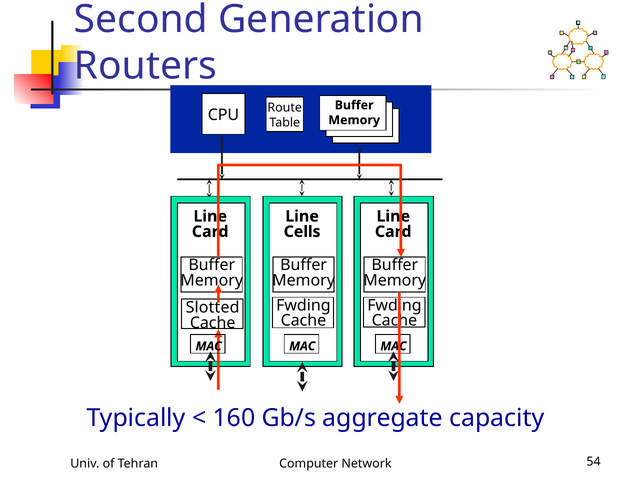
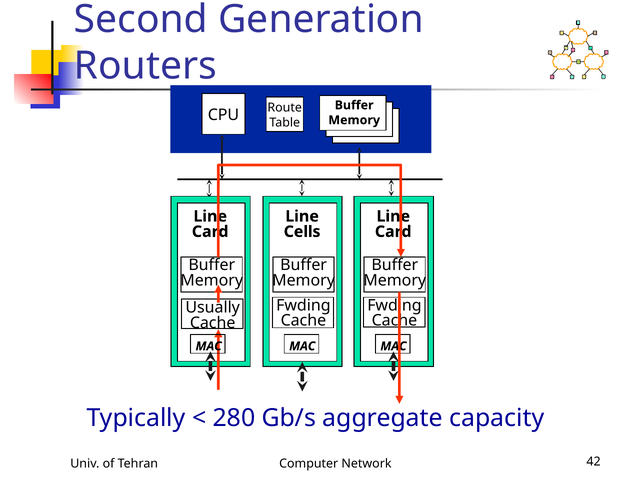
Slotted: Slotted -> Usually (213, 308)
160: 160 -> 280 (234, 418)
54: 54 -> 42 (594, 462)
